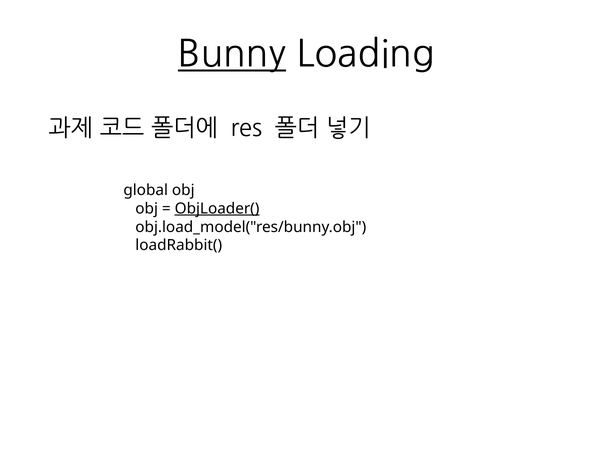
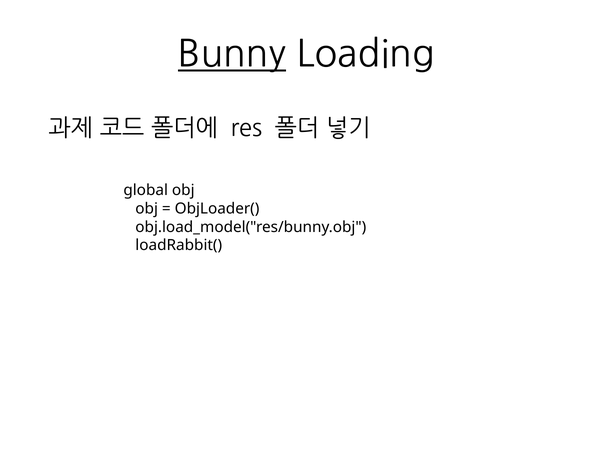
ObjLoader( underline: present -> none (217, 208)
